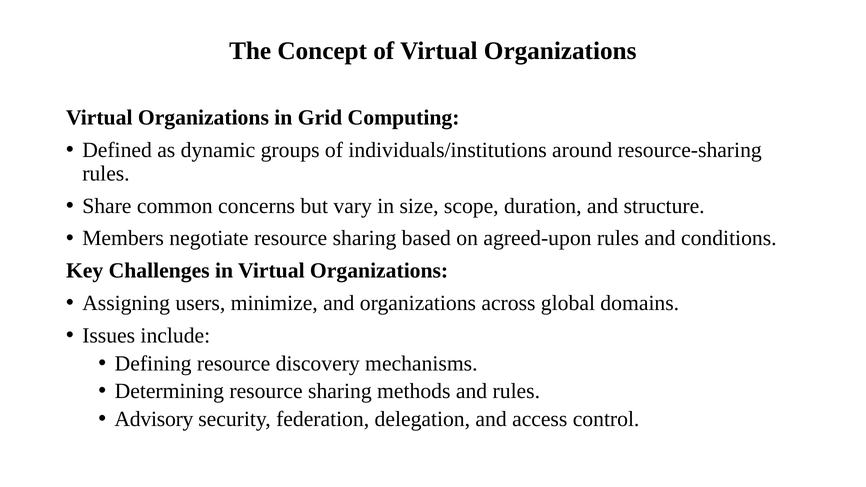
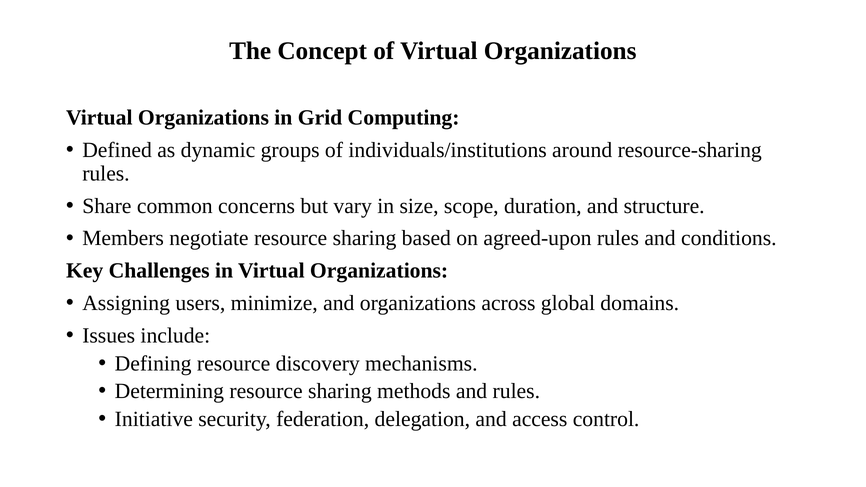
Advisory: Advisory -> Initiative (154, 419)
